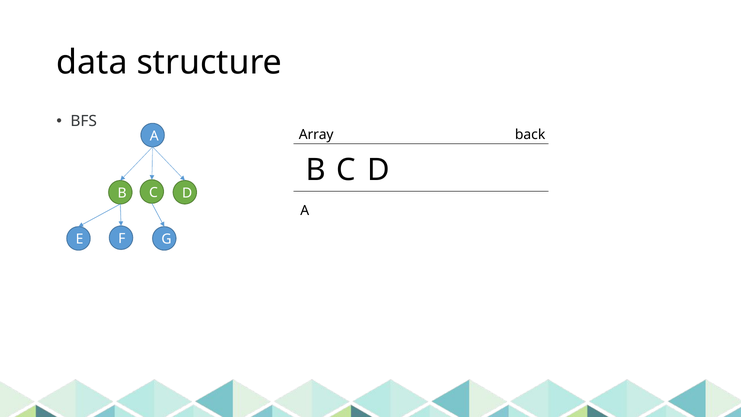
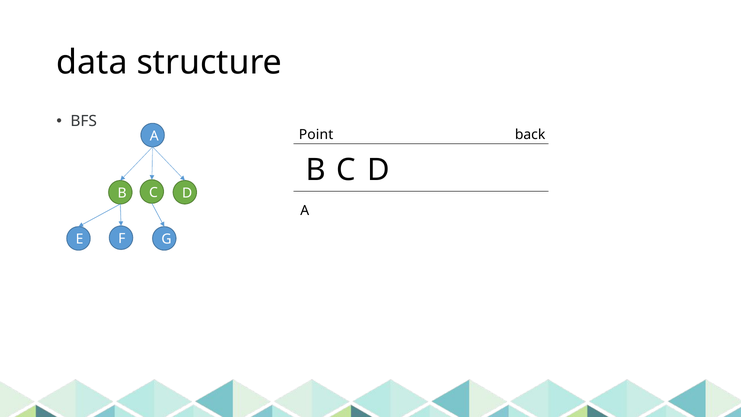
Array: Array -> Point (316, 135)
